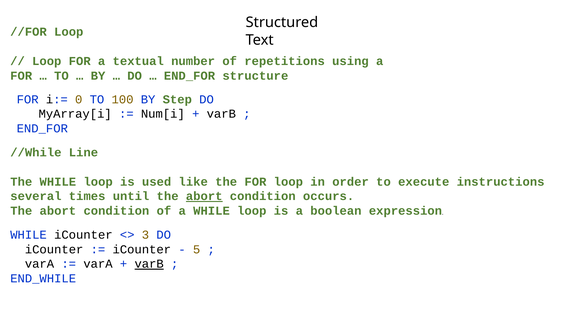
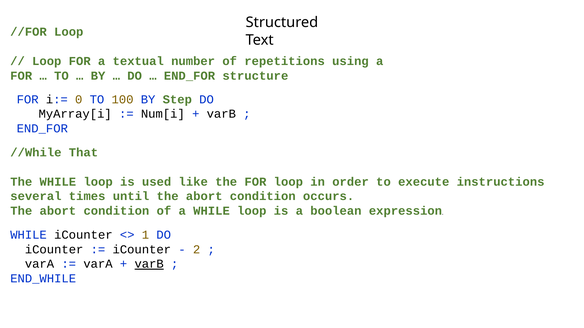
Line: Line -> That (83, 153)
abort underline: present -> none (204, 197)
3: 3 -> 1 (145, 235)
5: 5 -> 2 (197, 250)
